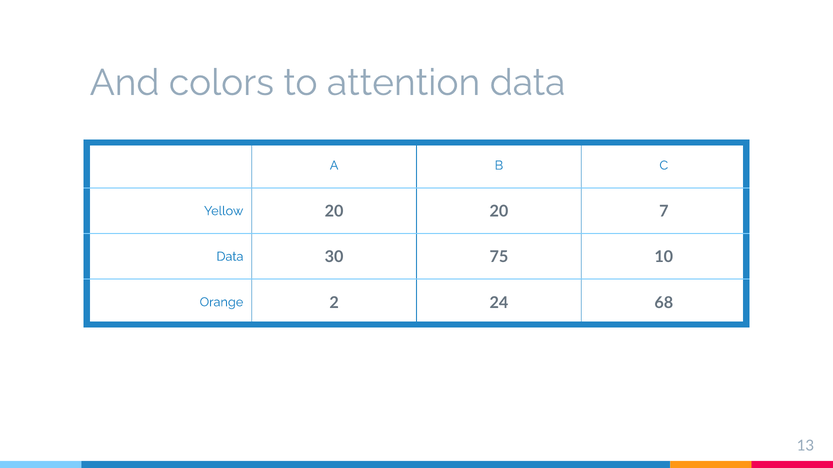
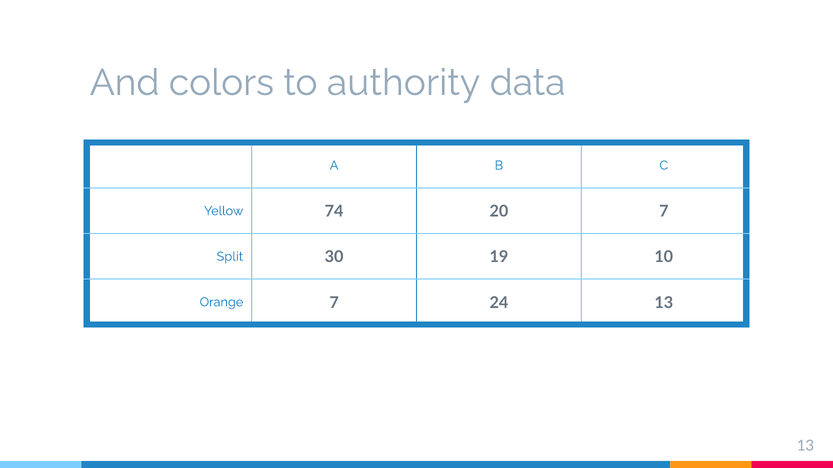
attention: attention -> authority (403, 83)
Yellow 20: 20 -> 74 (334, 212)
Data: Data -> Split (230, 257)
75: 75 -> 19 (499, 257)
Orange 2: 2 -> 7 (334, 303)
24 68: 68 -> 13 (664, 303)
